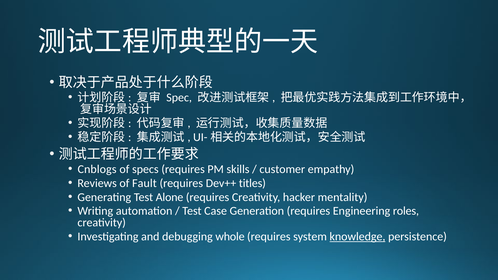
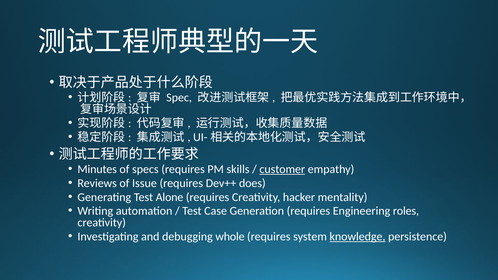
Cnblogs: Cnblogs -> Minutes (97, 169)
customer underline: none -> present (282, 169)
Fault: Fault -> Issue (144, 183)
titles: titles -> does (252, 183)
